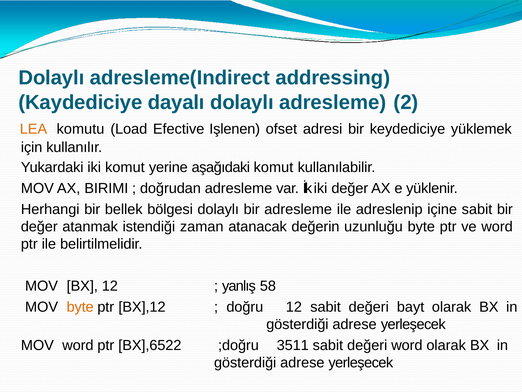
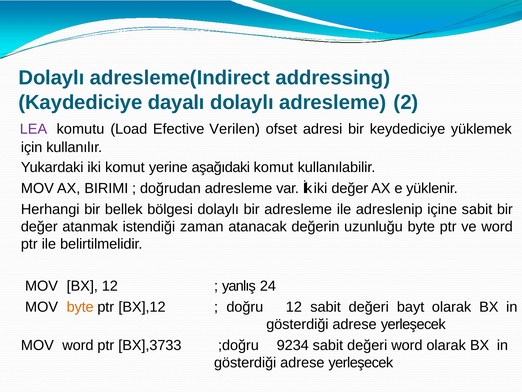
LEA colour: orange -> purple (33, 129)
Işlenen: Işlenen -> Verilen (235, 129)
58: 58 -> 24 (268, 286)
3511: 3511 -> 9234 (293, 345)
BX],6522: BX],6522 -> BX],3733 (150, 345)
